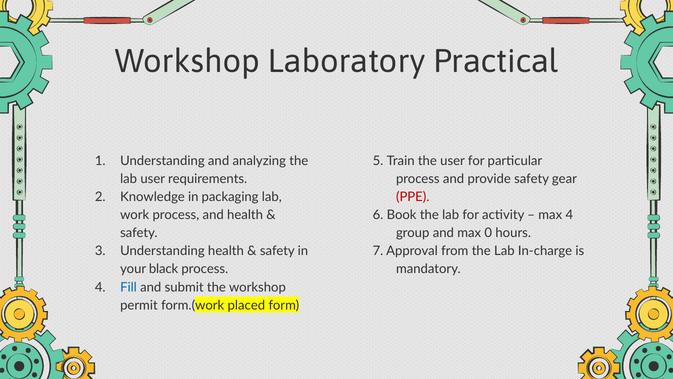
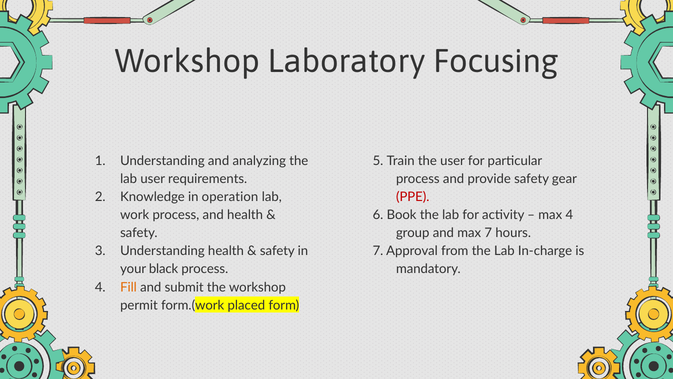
Practical: Practical -> Focusing (496, 61)
packaging: packaging -> operation (230, 197)
max 0: 0 -> 7 (488, 233)
Fill colour: blue -> orange (128, 287)
